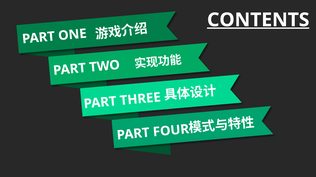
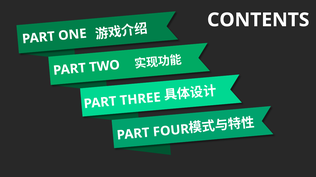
CONTENTS underline: present -> none (258, 20)
